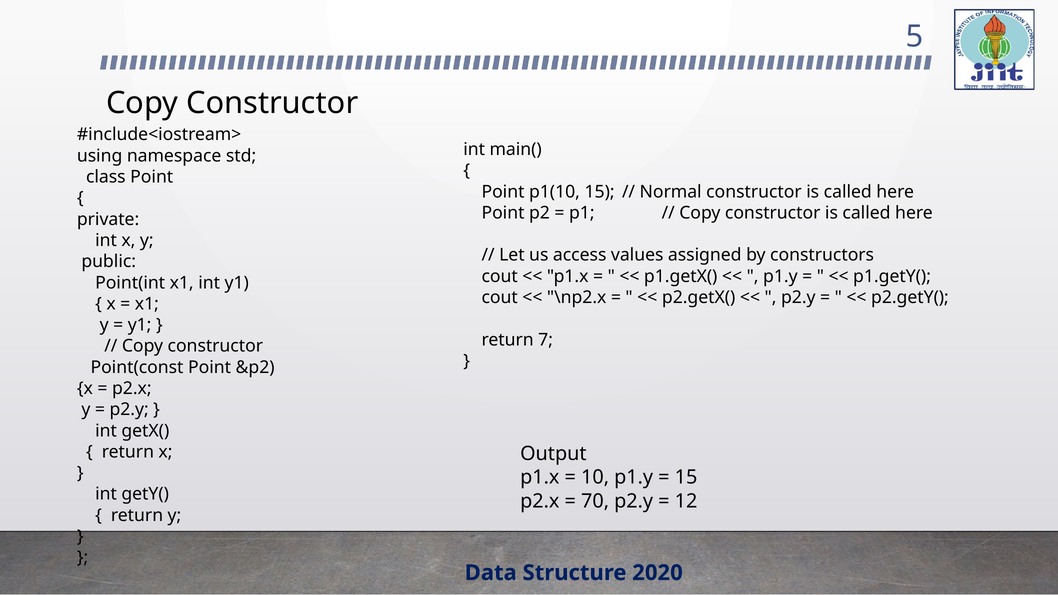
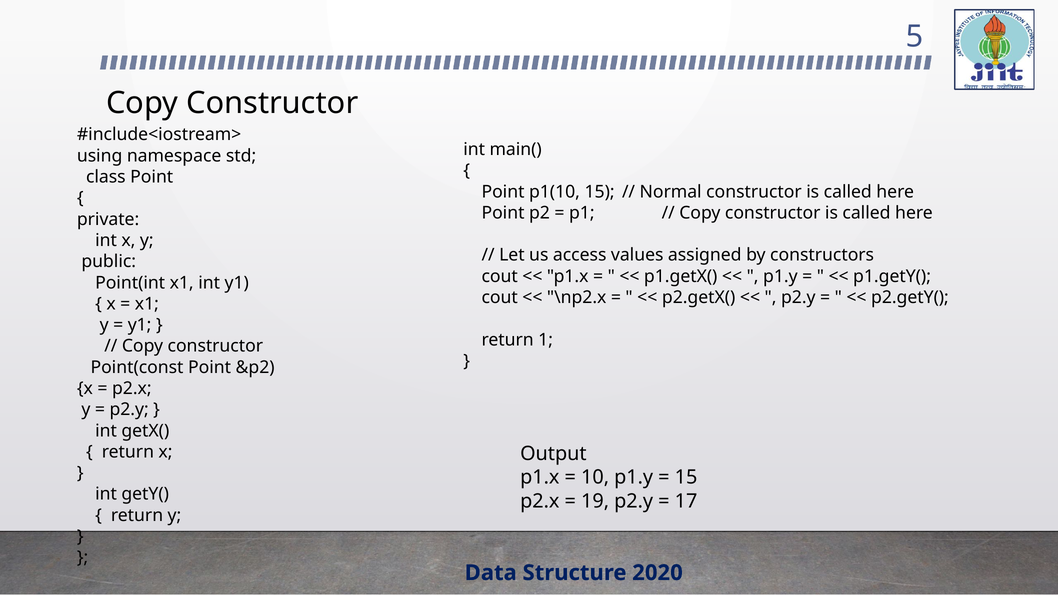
7: 7 -> 1 (546, 340)
70: 70 -> 19 (595, 501)
12: 12 -> 17 (686, 501)
